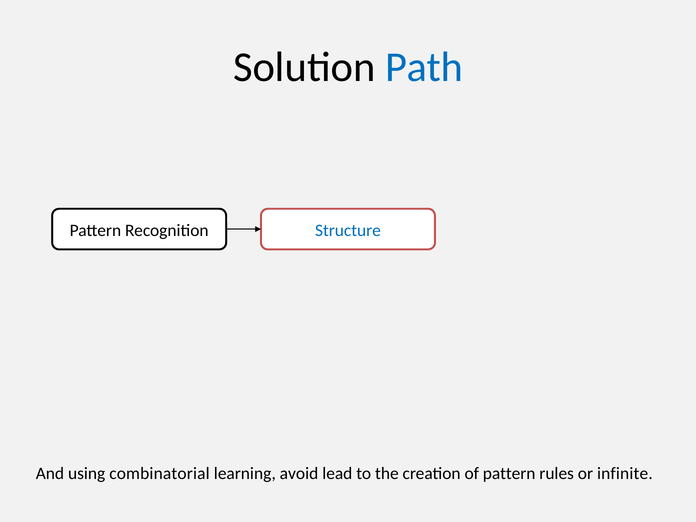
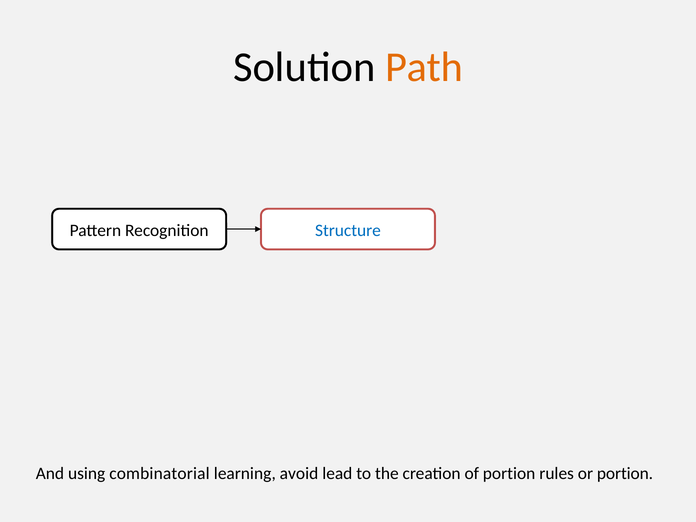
Path colour: blue -> orange (424, 67)
of pattern: pattern -> portion (509, 473)
or infinite: infinite -> portion (625, 473)
